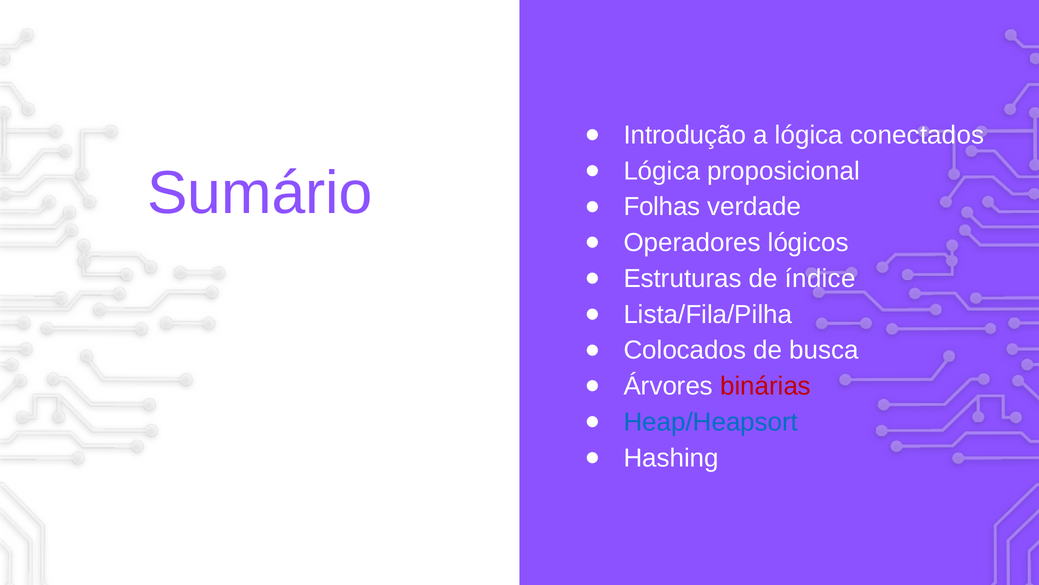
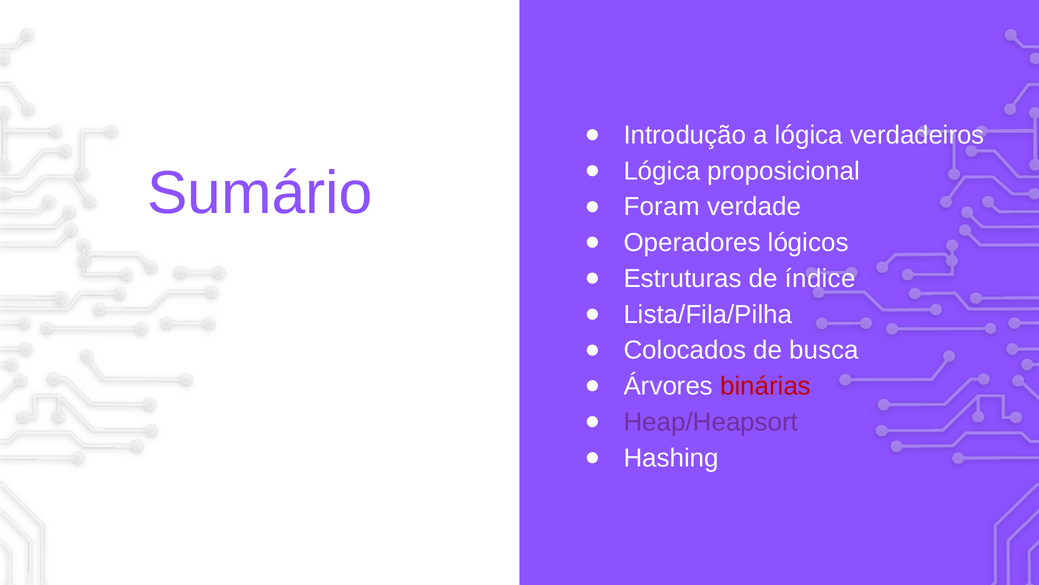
conectados: conectados -> verdadeiros (917, 135)
Folhas: Folhas -> Foram (662, 207)
Heap/Heapsort colour: blue -> purple (711, 422)
